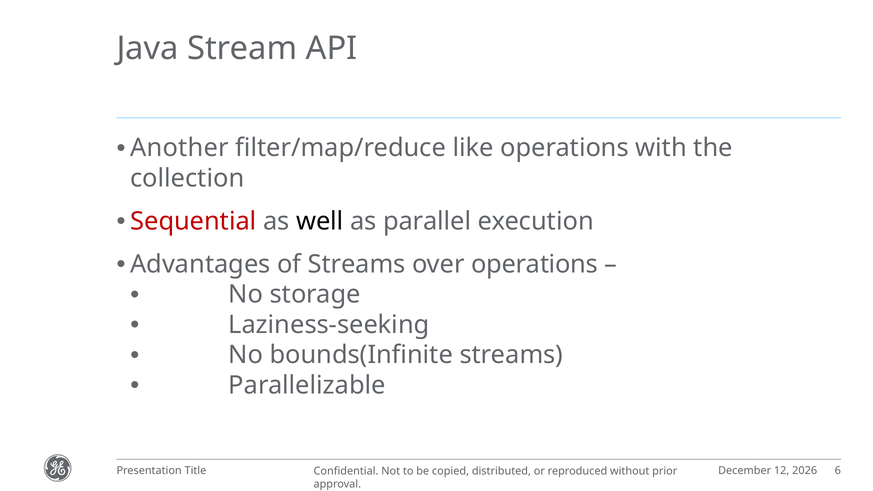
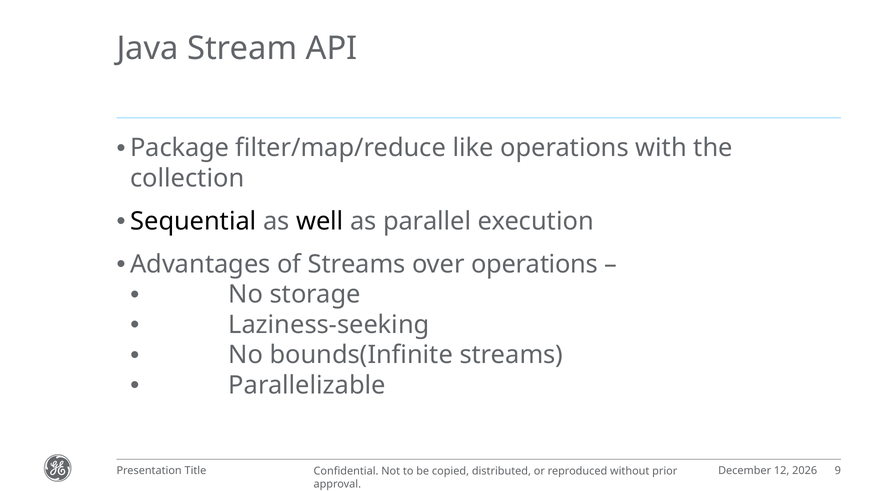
Another: Another -> Package (180, 148)
Sequential colour: red -> black (193, 221)
6: 6 -> 9 (838, 471)
